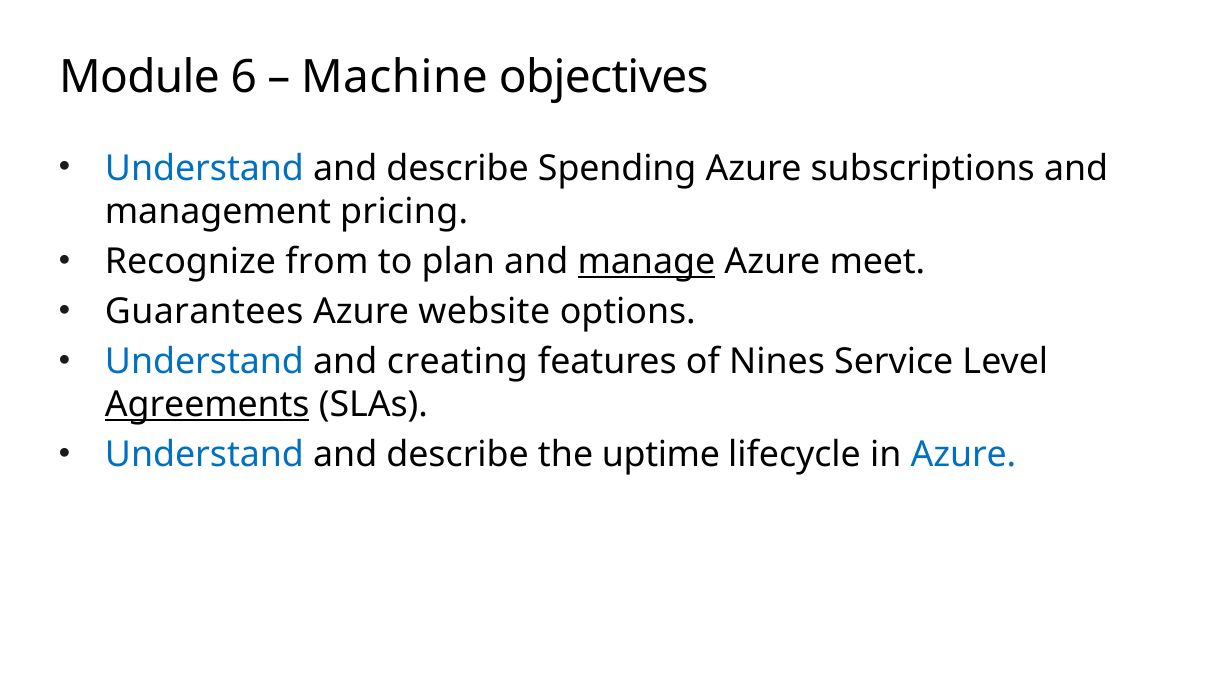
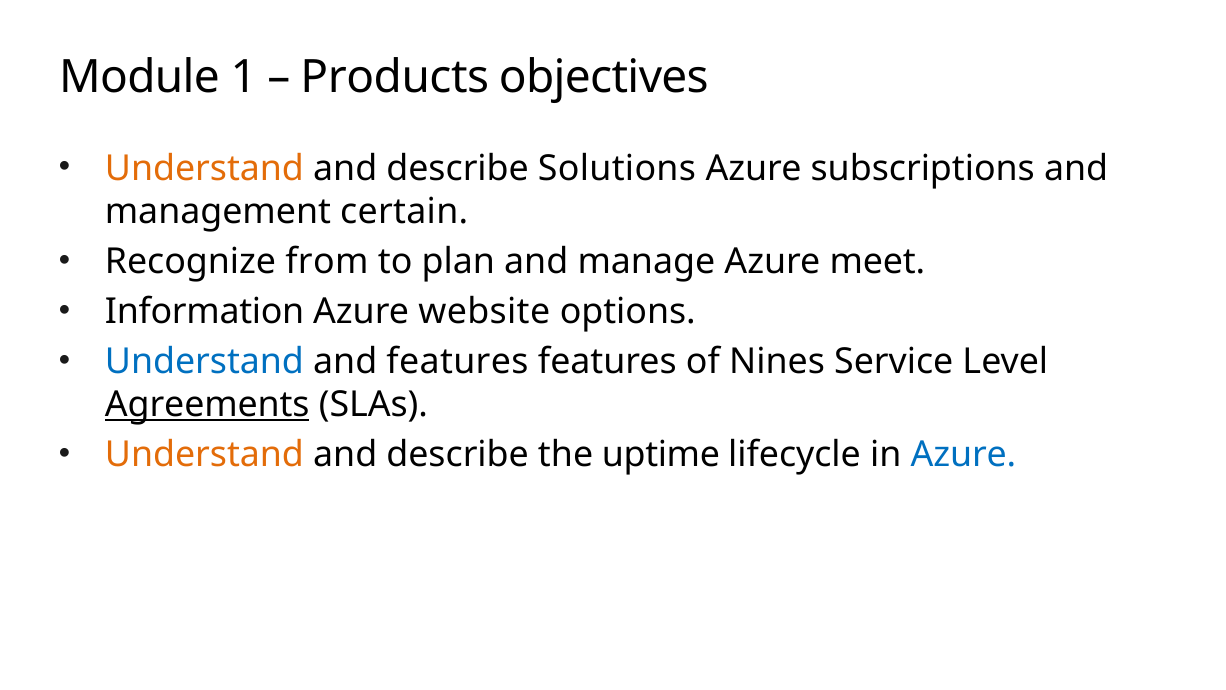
6: 6 -> 1 (244, 77)
Machine: Machine -> Products (395, 77)
Understand colour: blue -> orange (204, 168)
Spending: Spending -> Solutions (617, 168)
pricing: pricing -> certain (404, 211)
manage underline: present -> none (646, 261)
Guarantees: Guarantees -> Information (205, 311)
and creating: creating -> features (457, 361)
Understand colour: blue -> orange (204, 454)
